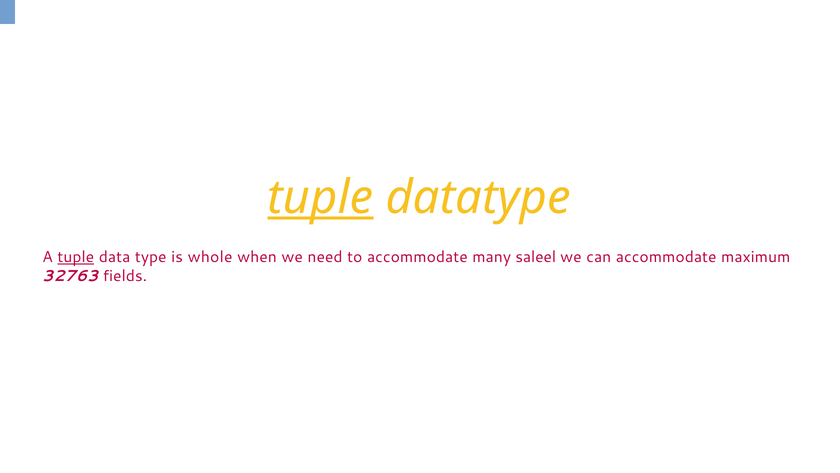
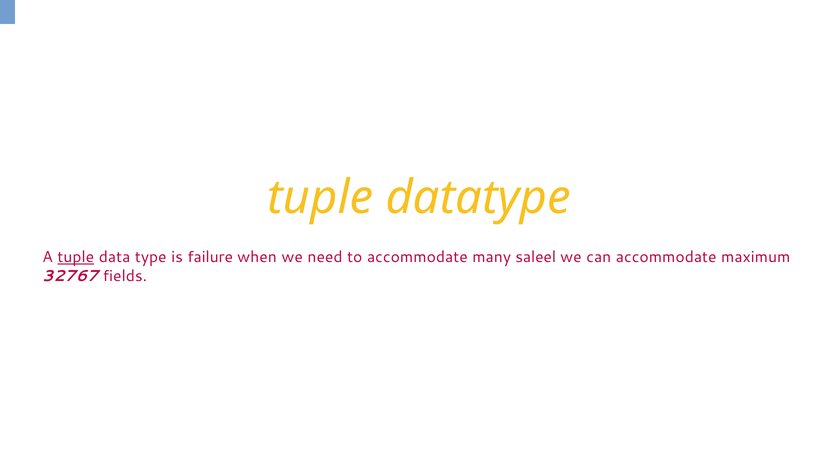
tuple underline: present -> none (320, 197)
whole: whole -> failure (210, 257)
32763: 32763 -> 32767 (70, 276)
